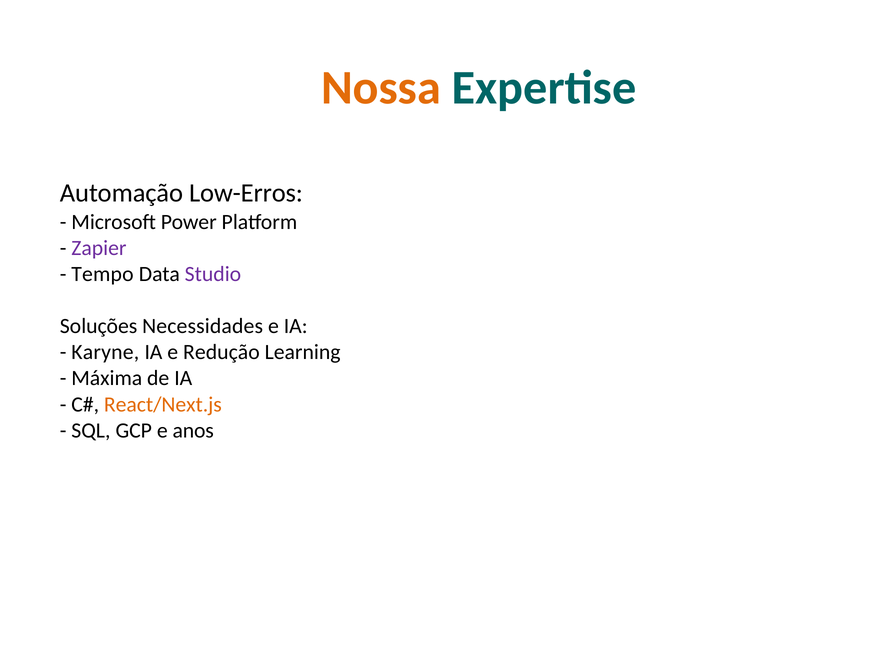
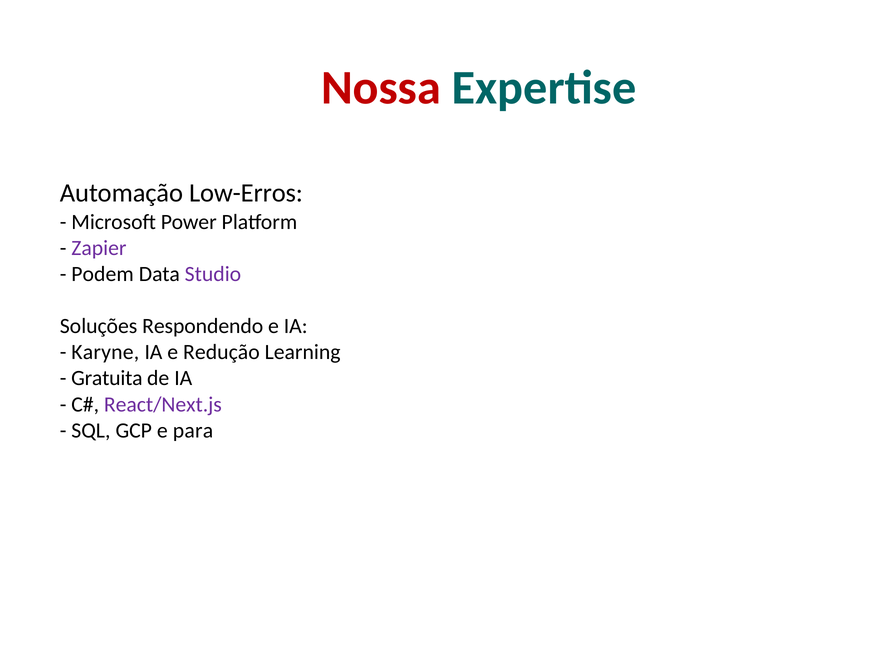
Nossa colour: orange -> red (381, 88)
Tempo: Tempo -> Podem (103, 274)
Necessidades: Necessidades -> Respondendo (203, 326)
Máxima: Máxima -> Gratuita (107, 378)
React/Next.js colour: orange -> purple (163, 404)
anos: anos -> para (193, 430)
